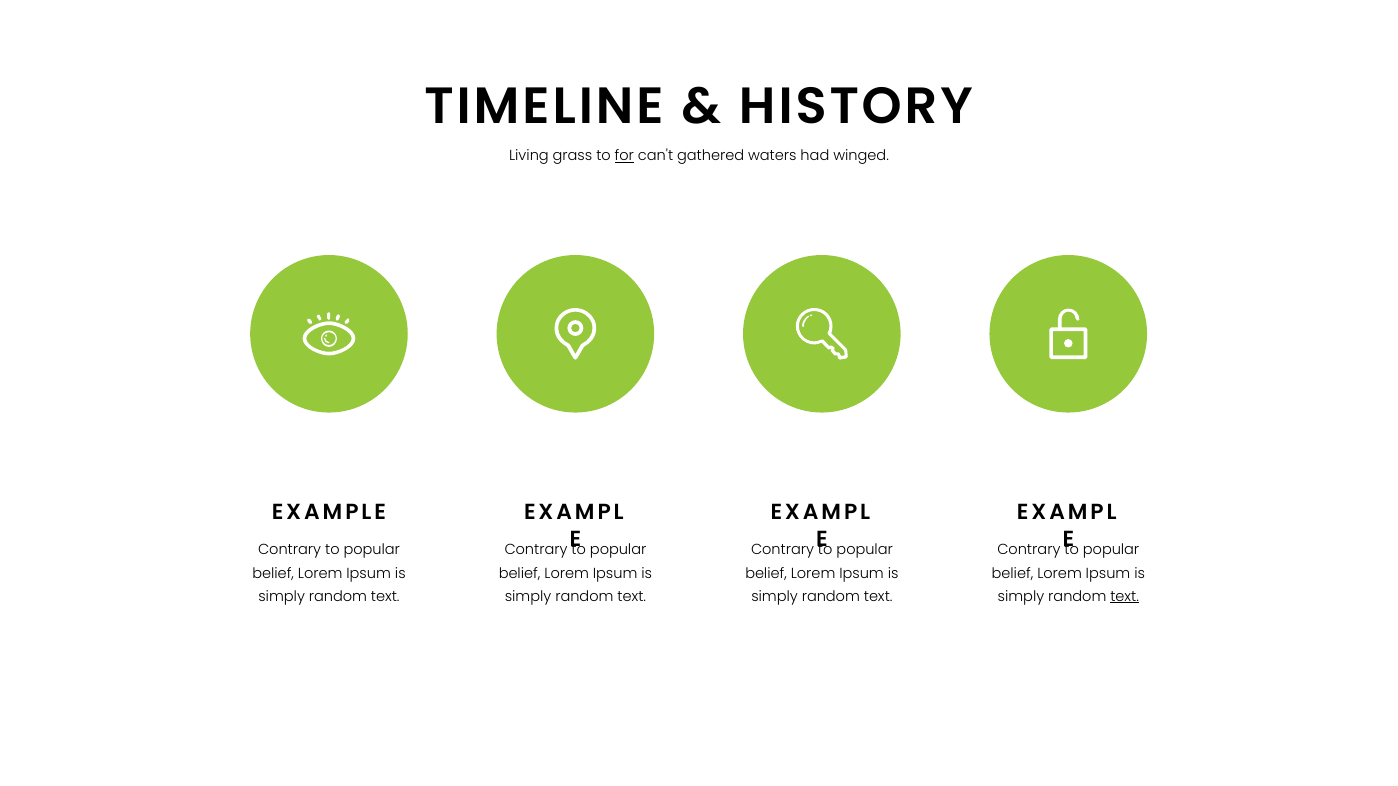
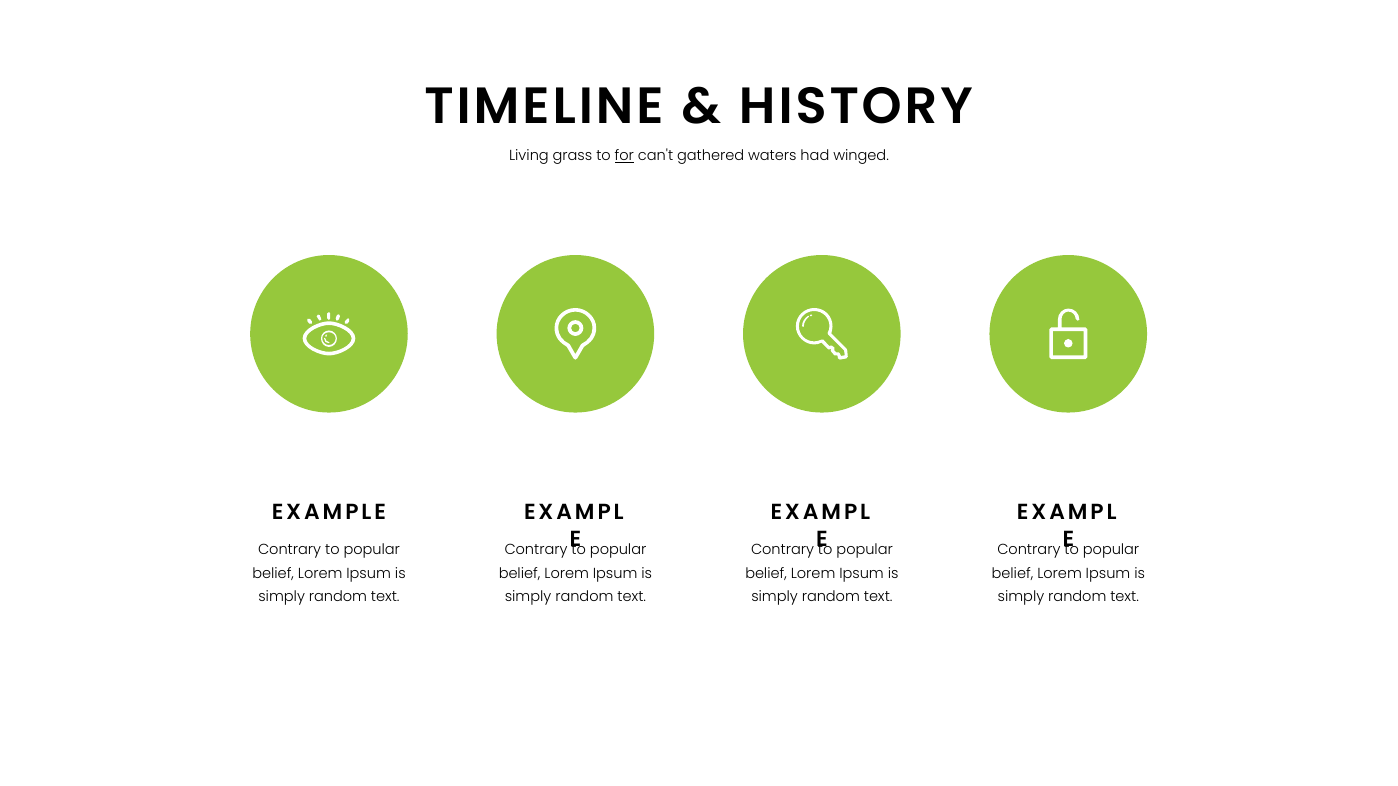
text underline: present -> none (1125, 597)
